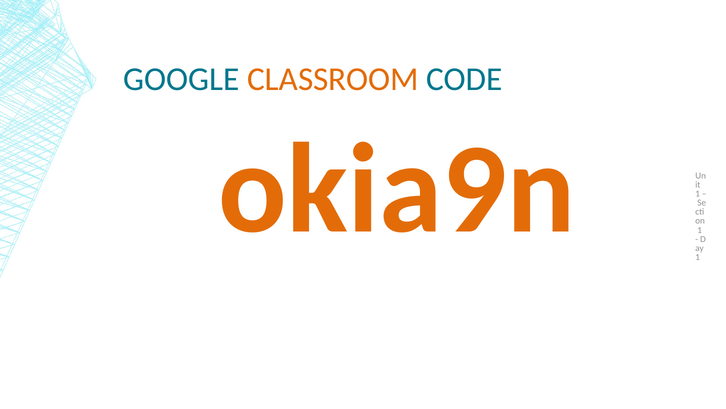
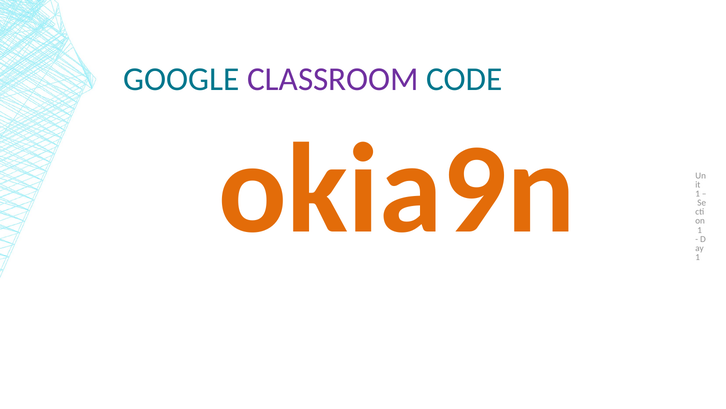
CLASSROOM colour: orange -> purple (333, 79)
